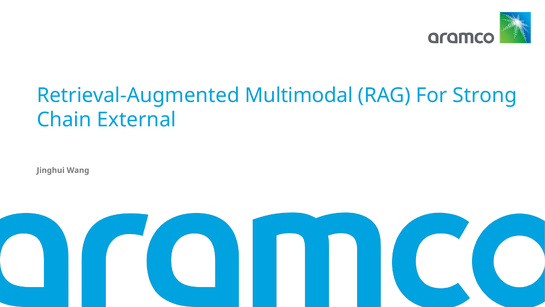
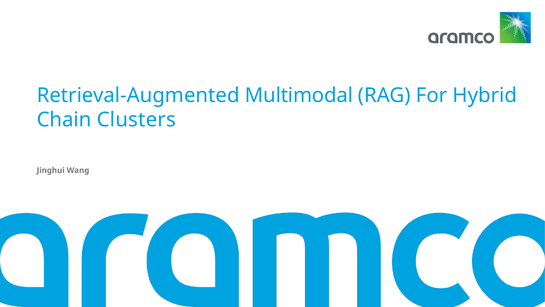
Strong: Strong -> Hybrid (485, 95)
External: External -> Clusters (136, 120)
